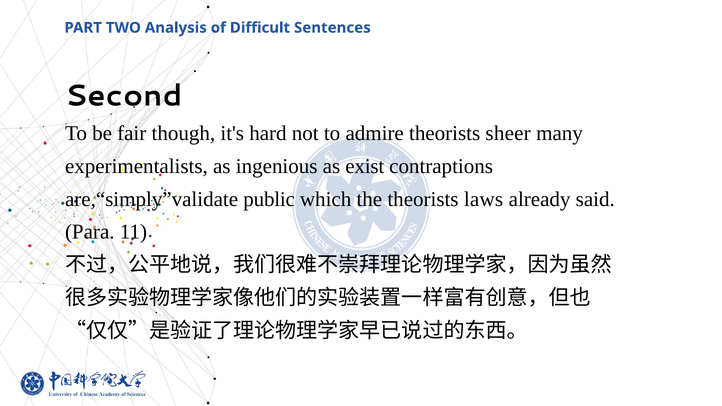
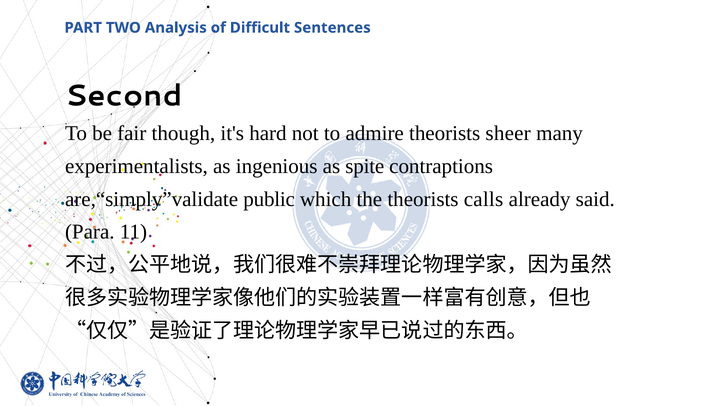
exist: exist -> spite (365, 166)
laws: laws -> calls (484, 199)
